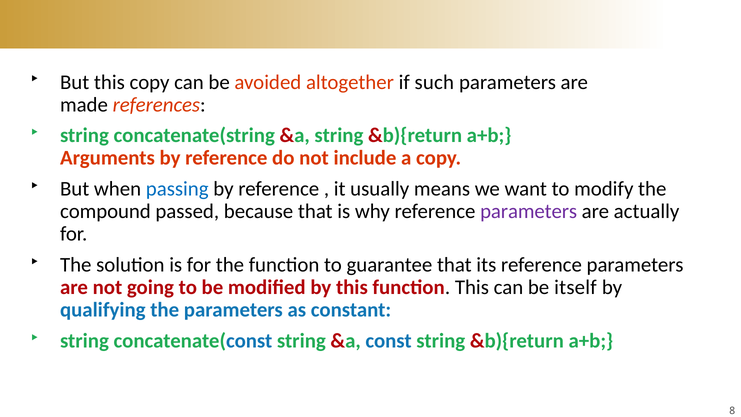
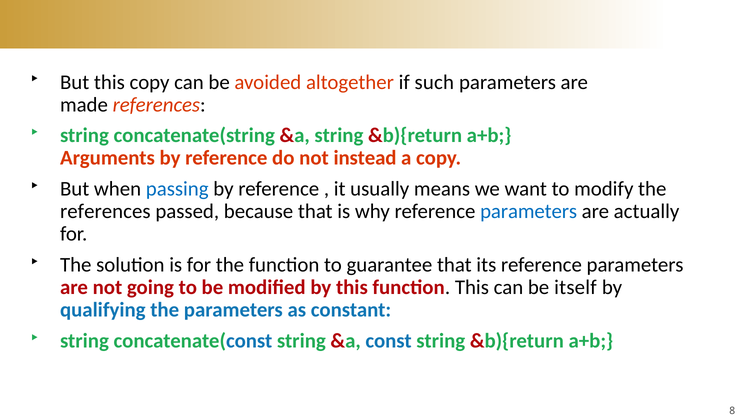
include: include -> instead (365, 158)
compound: compound -> references (105, 211)
parameters colour: purple -> blue (529, 211)
